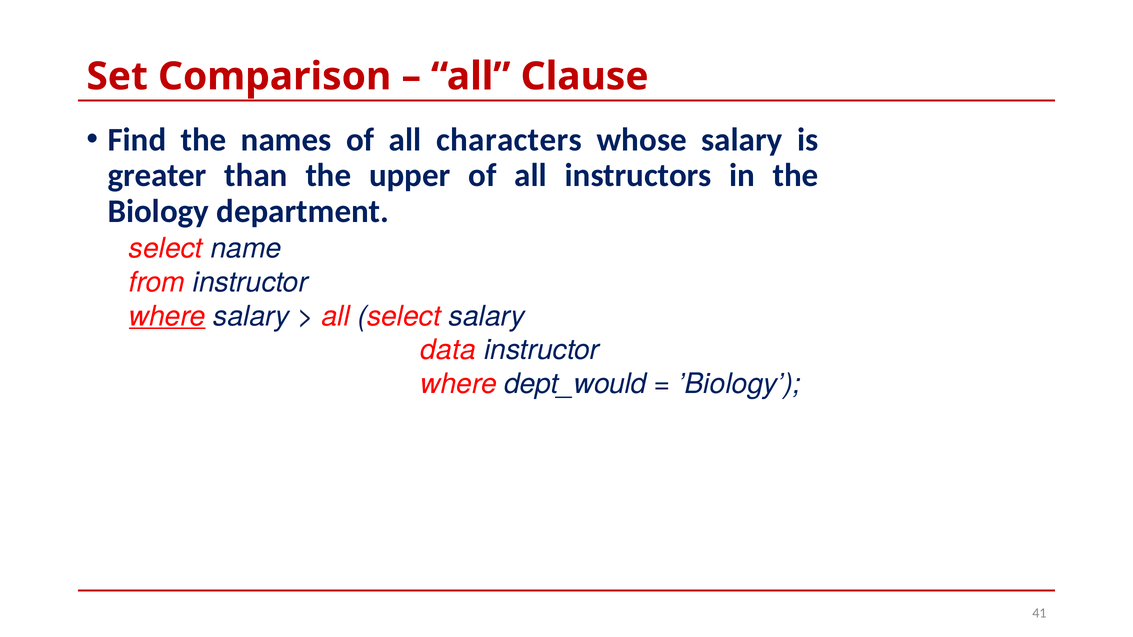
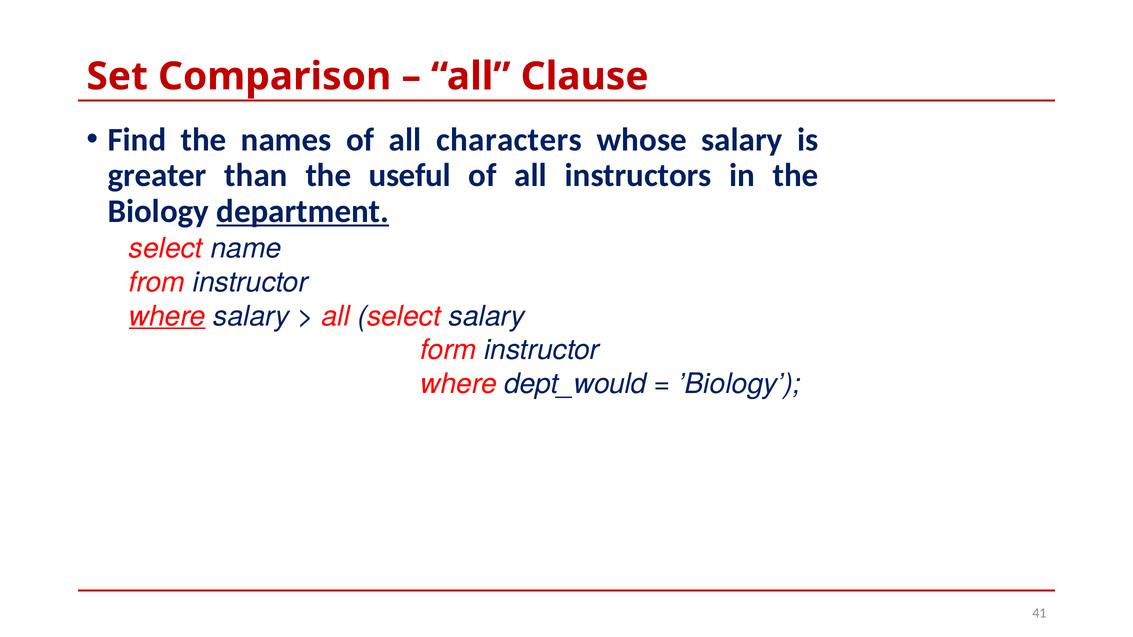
upper: upper -> useful (410, 176)
department underline: none -> present (303, 211)
data: data -> form (448, 350)
